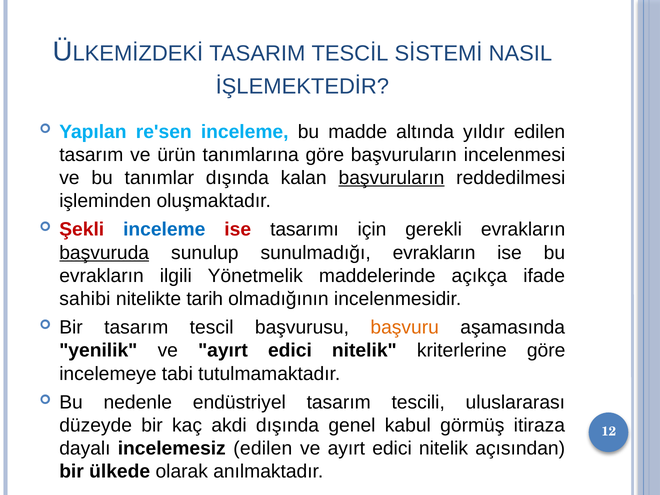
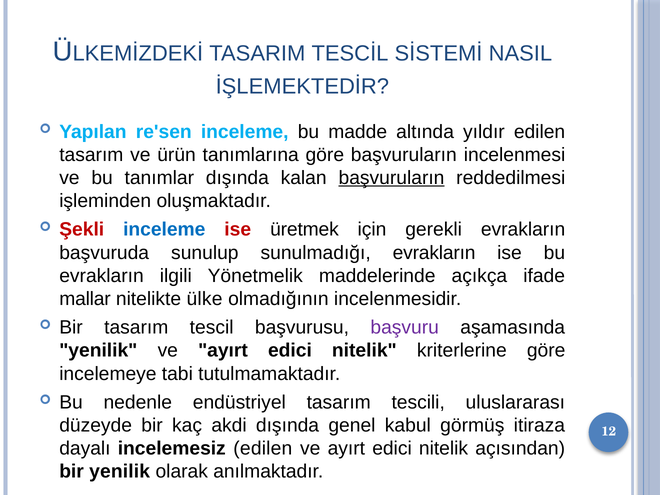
tasarımı: tasarımı -> üretmek (304, 230)
başvuruda underline: present -> none (104, 253)
sahibi: sahibi -> mallar (85, 299)
tarih: tarih -> ülke (205, 299)
başvuru colour: orange -> purple (405, 327)
bir ülkede: ülkede -> yenilik (120, 472)
